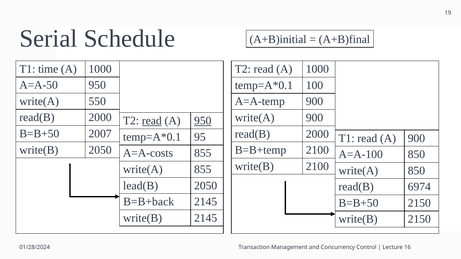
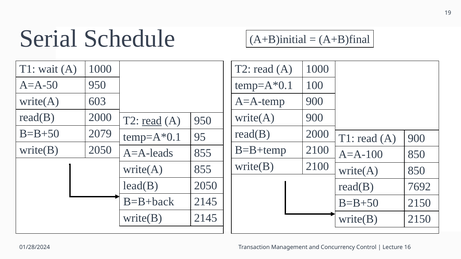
time: time -> wait (48, 69)
550: 550 -> 603 (97, 101)
950 underline: present -> none (203, 121)
2007: 2007 -> 2079 (100, 134)
A=A-costs: A=A-costs -> A=A-leads (148, 153)
6974: 6974 -> 7692 (419, 187)
